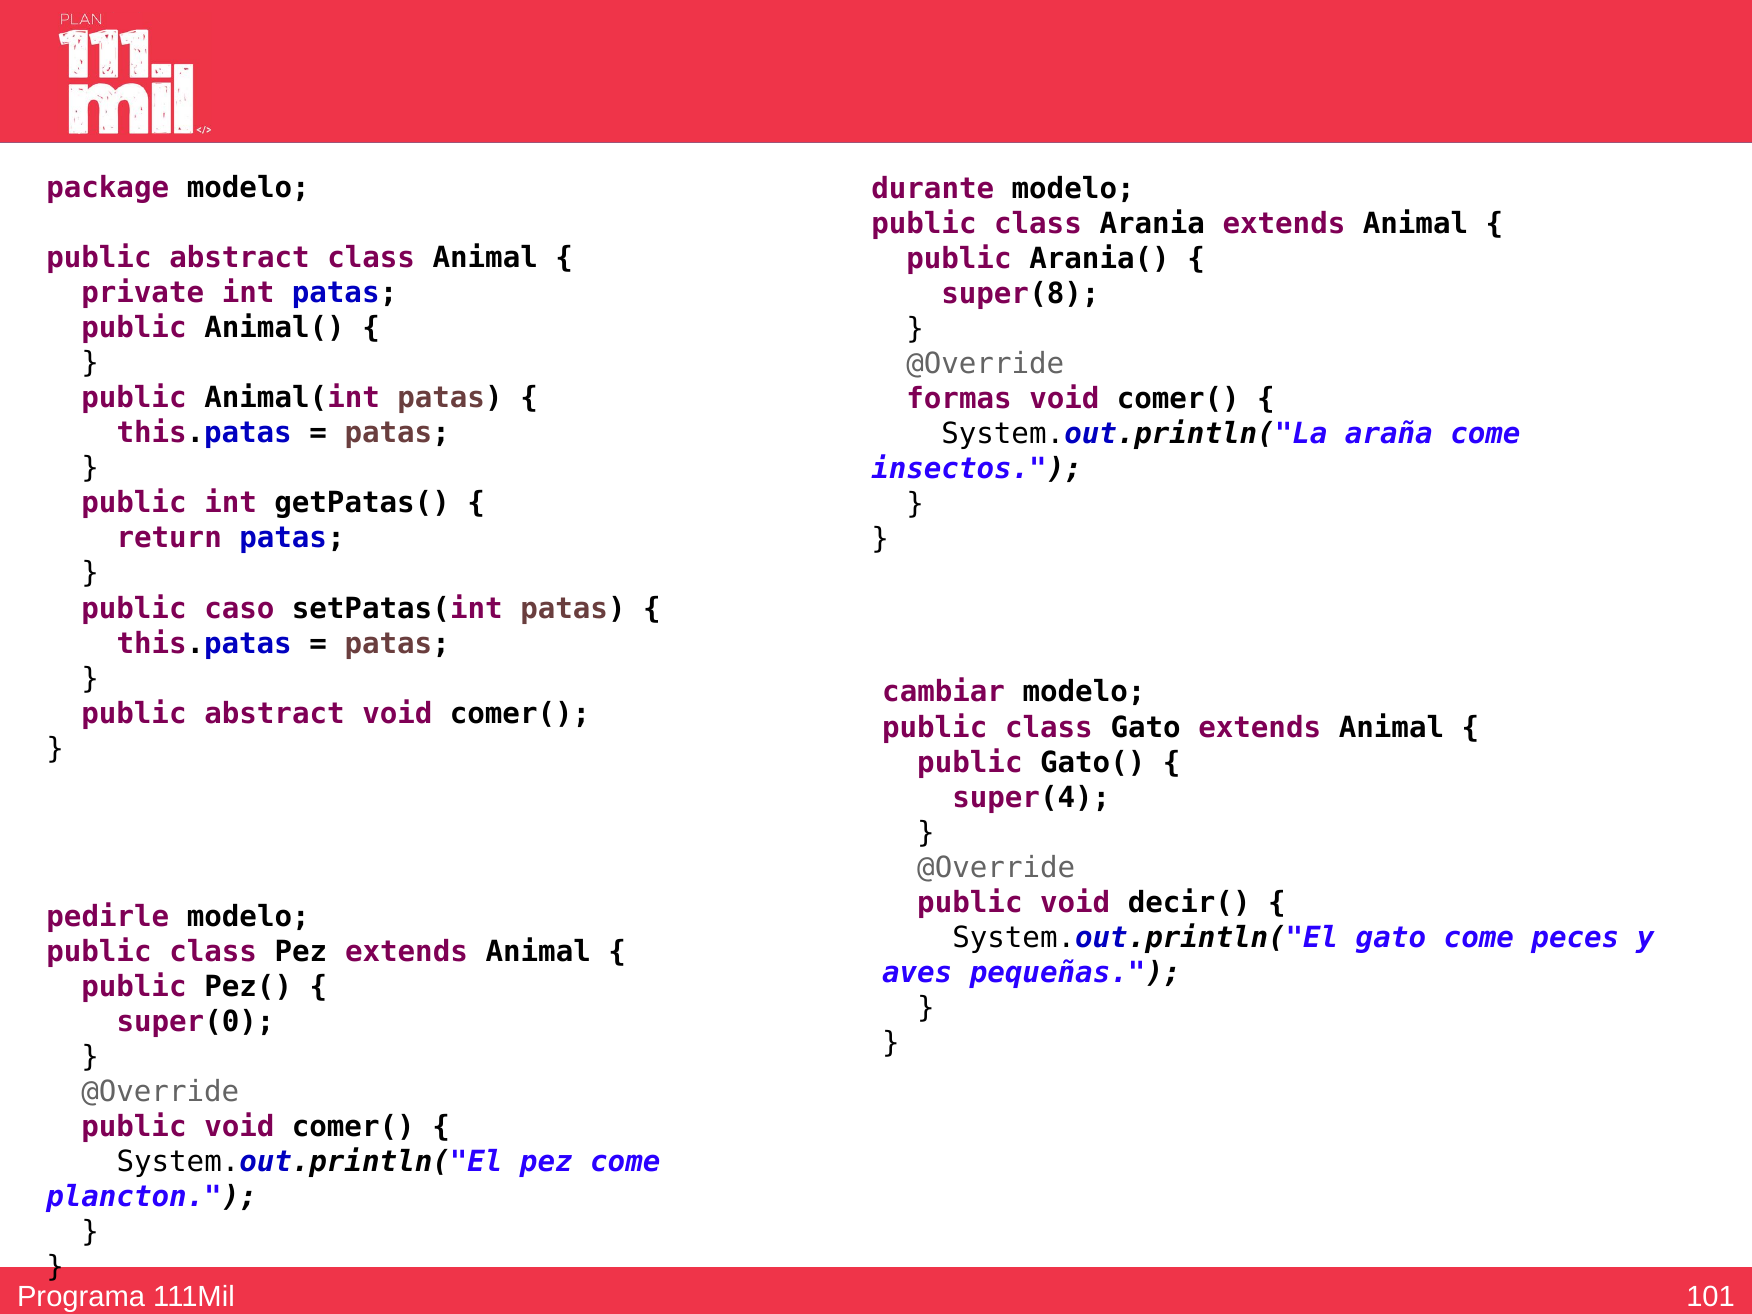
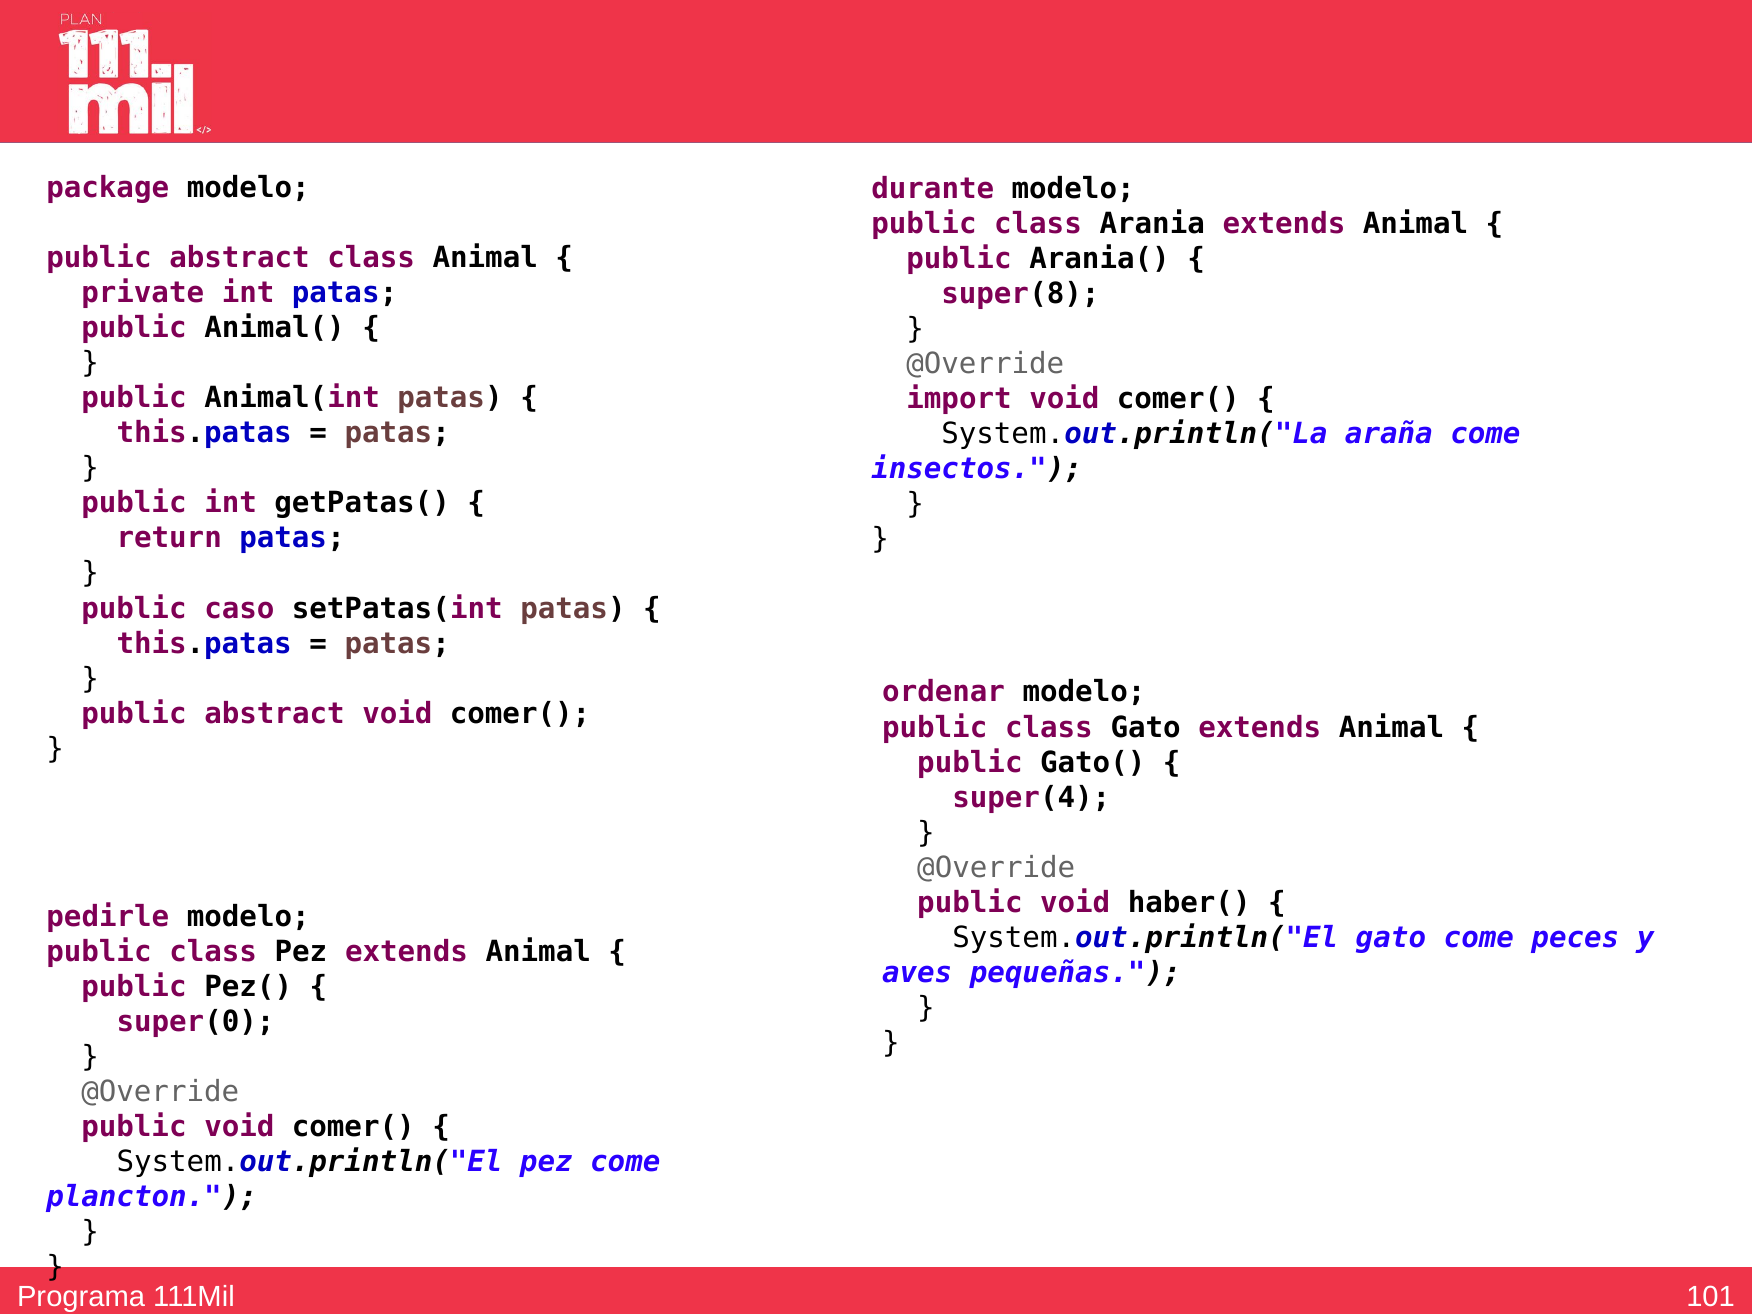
formas: formas -> import (959, 399)
cambiar: cambiar -> ordenar (944, 692)
decir(: decir( -> haber( (1189, 903)
